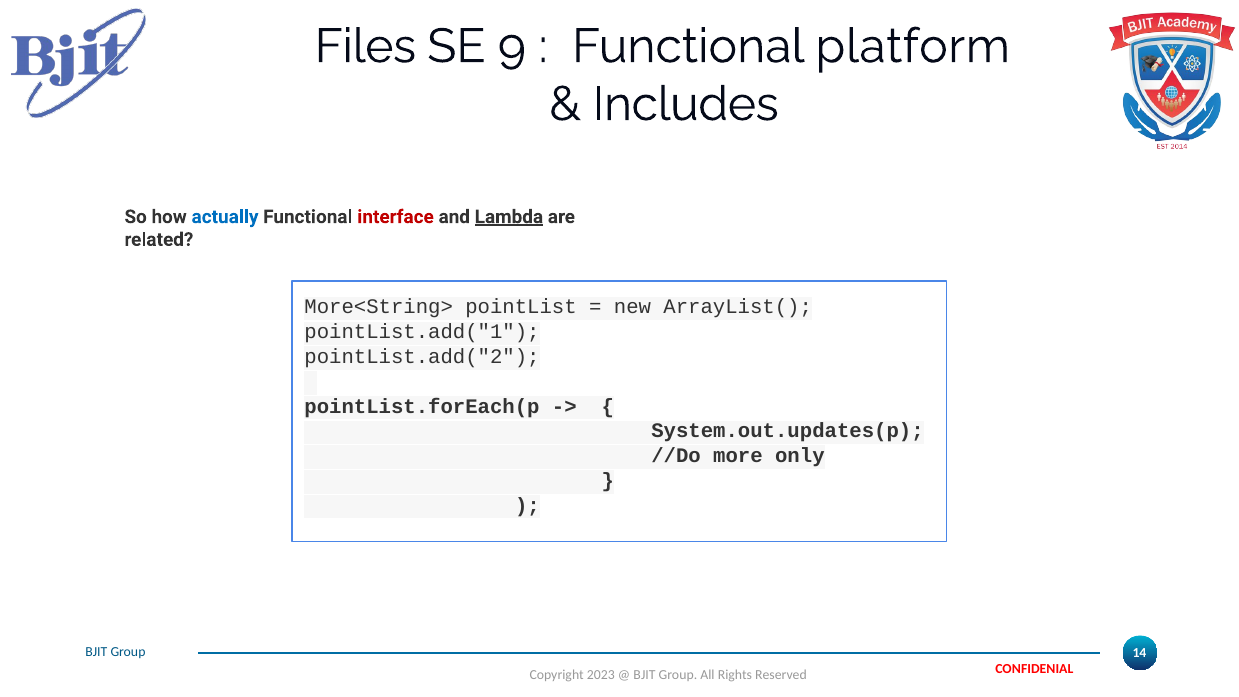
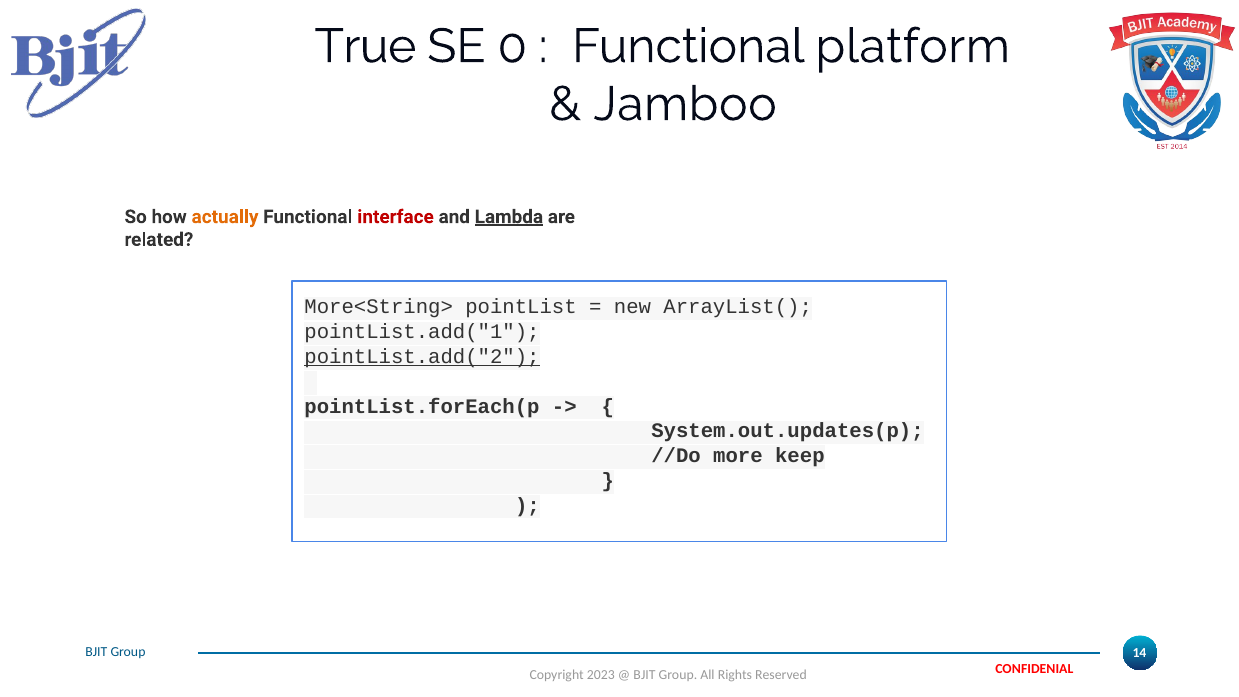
Files: Files -> True (365, 46)
9: 9 -> 0 (512, 46)
Includes: Includes -> Jamboo (685, 104)
actually colour: blue -> orange (225, 217)
pointList.add("2 underline: none -> present (422, 357)
only: only -> keep (800, 456)
